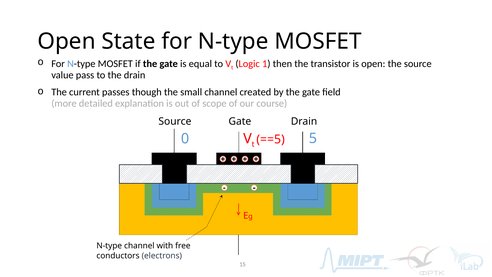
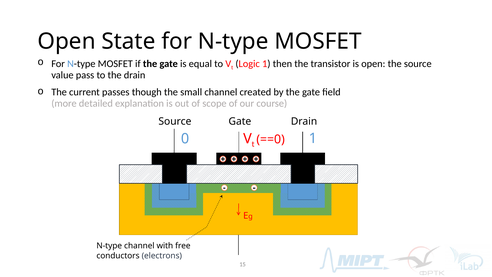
==5: ==5 -> ==0 (271, 139)
0 5: 5 -> 1 (313, 138)
